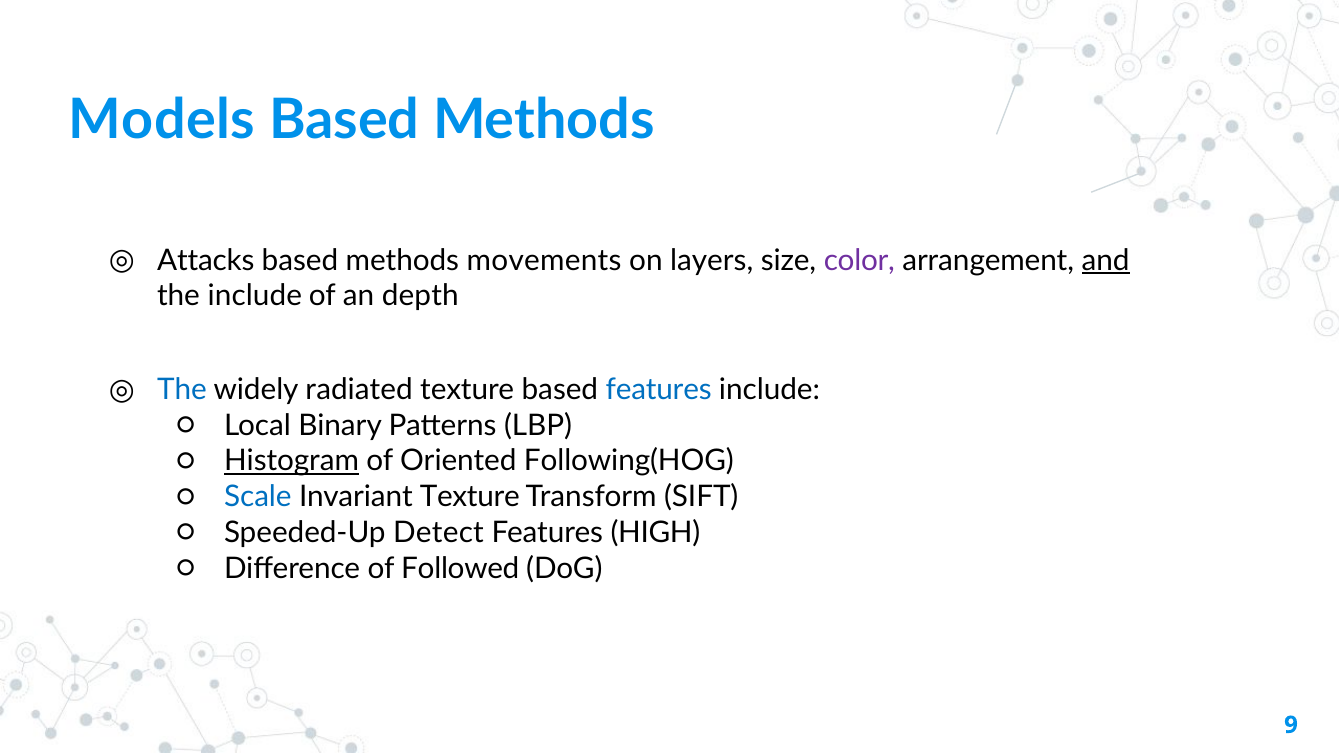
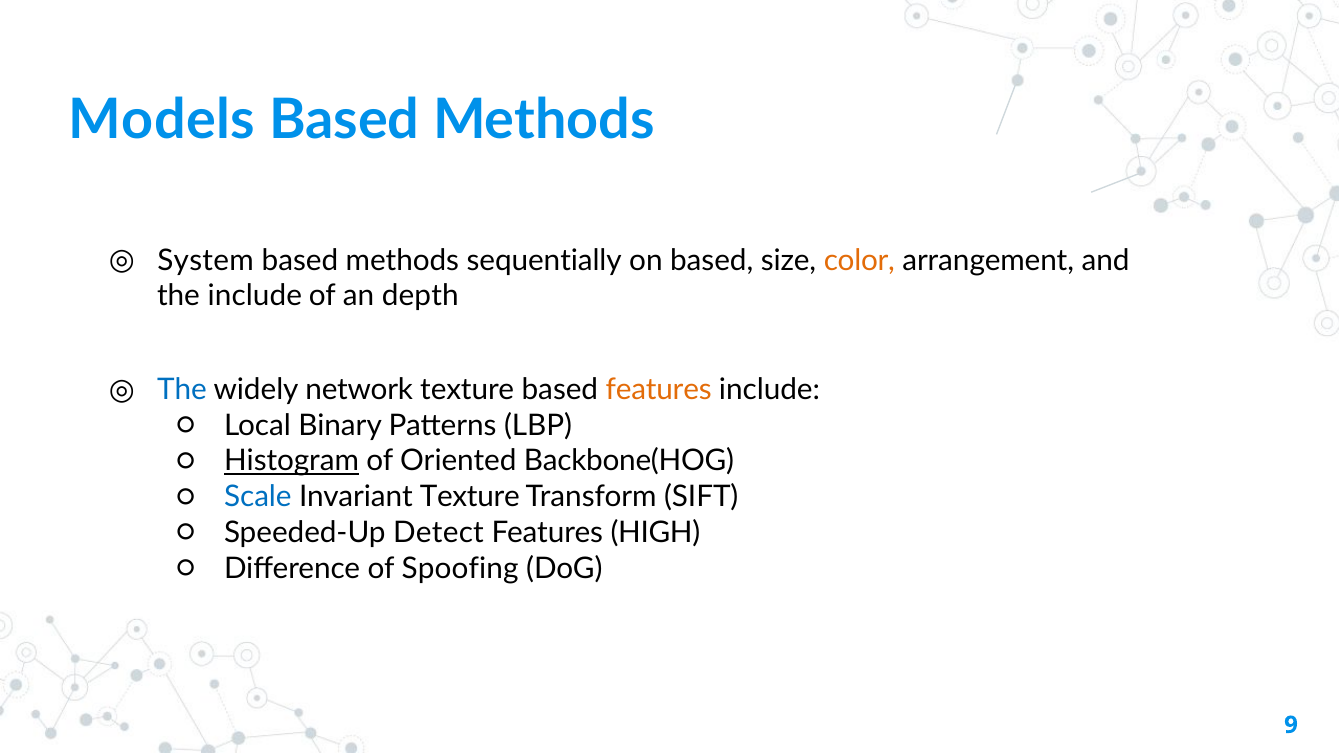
Attacks: Attacks -> System (206, 261)
movements: movements -> sequentially (544, 261)
on layers: layers -> based (712, 261)
color colour: purple -> orange (859, 261)
and underline: present -> none (1106, 261)
radiated: radiated -> network (359, 390)
features colour: blue -> orange (659, 390)
Following(HOG: Following(HOG -> Backbone(HOG (629, 461)
Followed: Followed -> Spoofing (460, 568)
